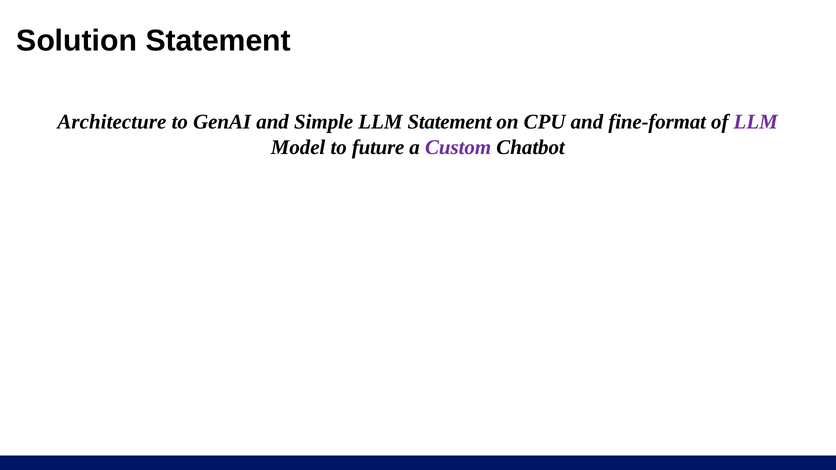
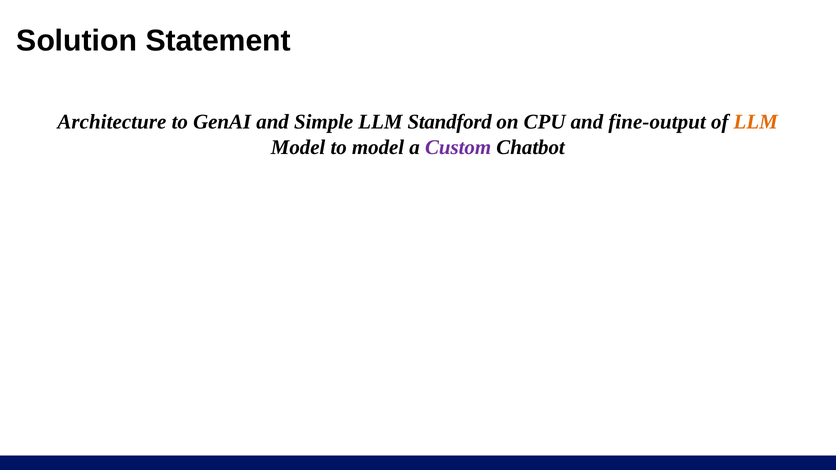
LLM Statement: Statement -> Standford (450, 122)
fine-format: fine-format -> fine-output (657, 122)
LLM colour: purple -> orange (756, 122)
to future: future -> model (378, 147)
